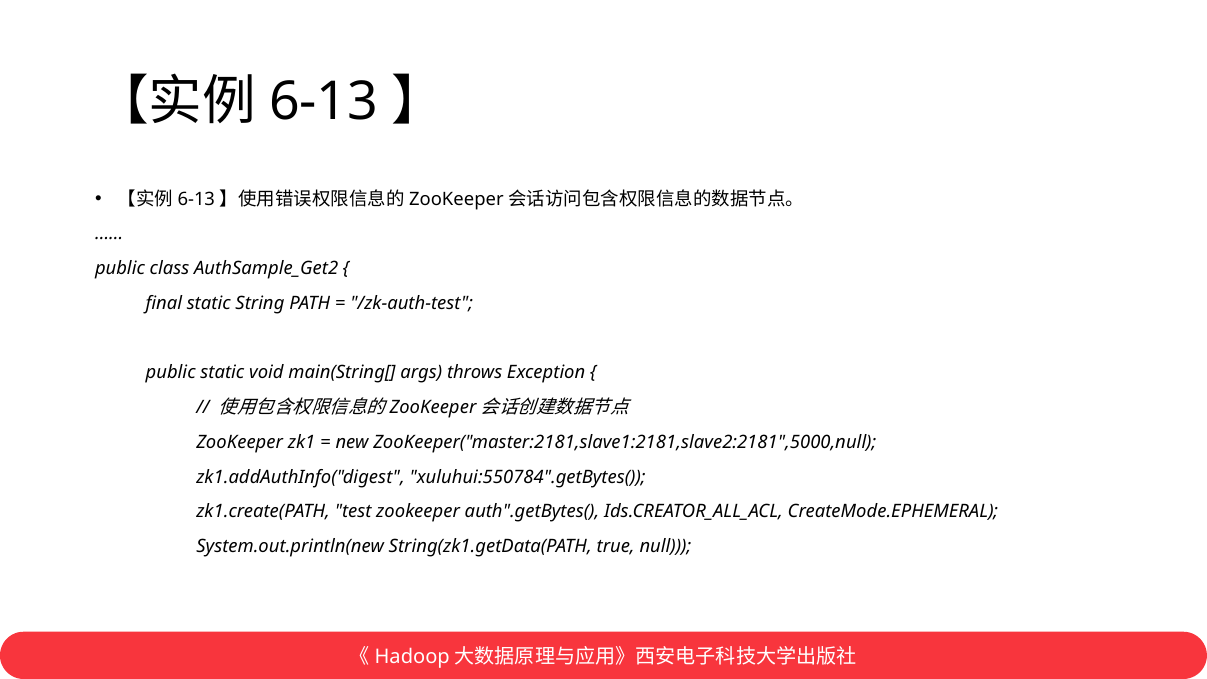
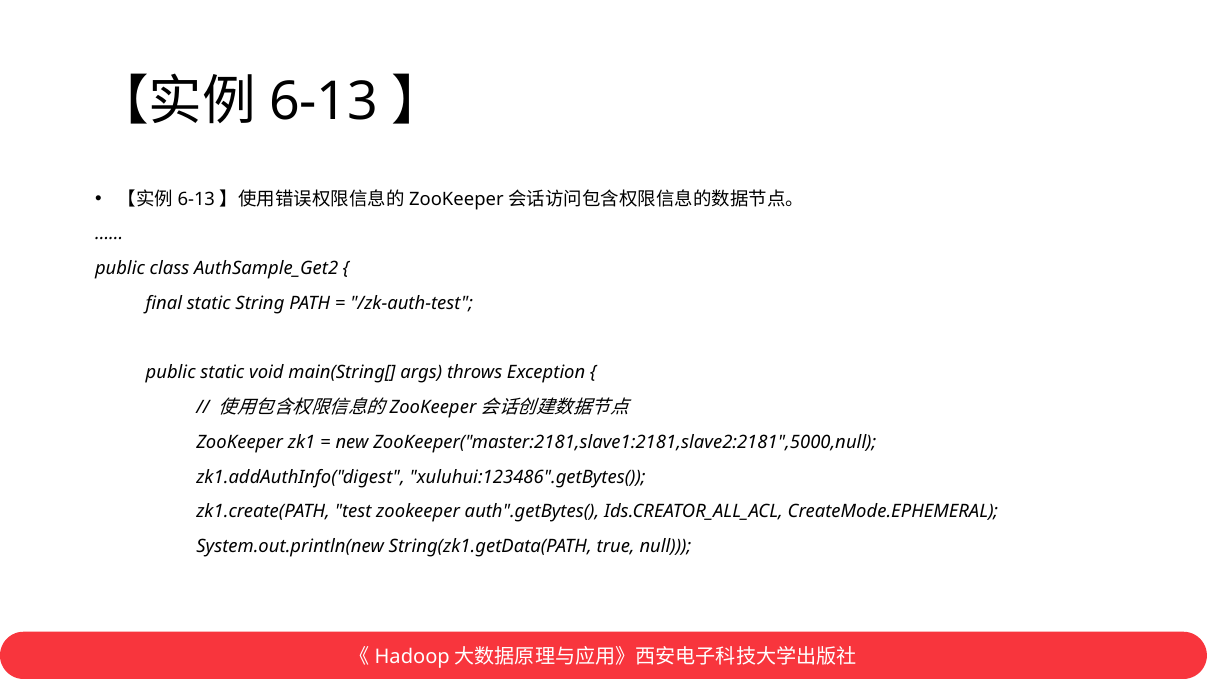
xuluhui:550784".getBytes(: xuluhui:550784".getBytes( -> xuluhui:123486".getBytes( (528, 477)
